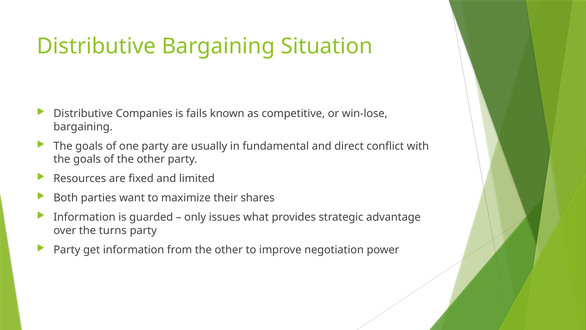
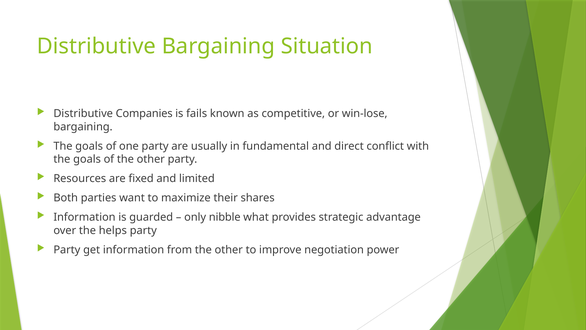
issues: issues -> nibble (225, 217)
turns: turns -> helps (113, 230)
